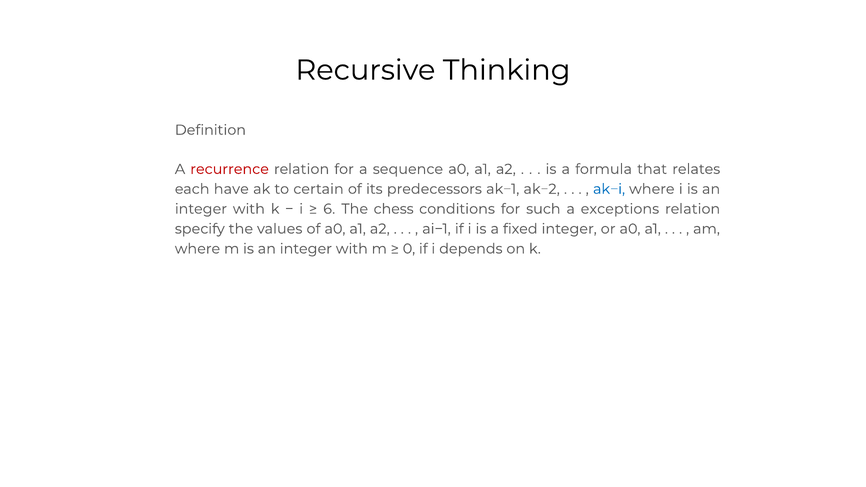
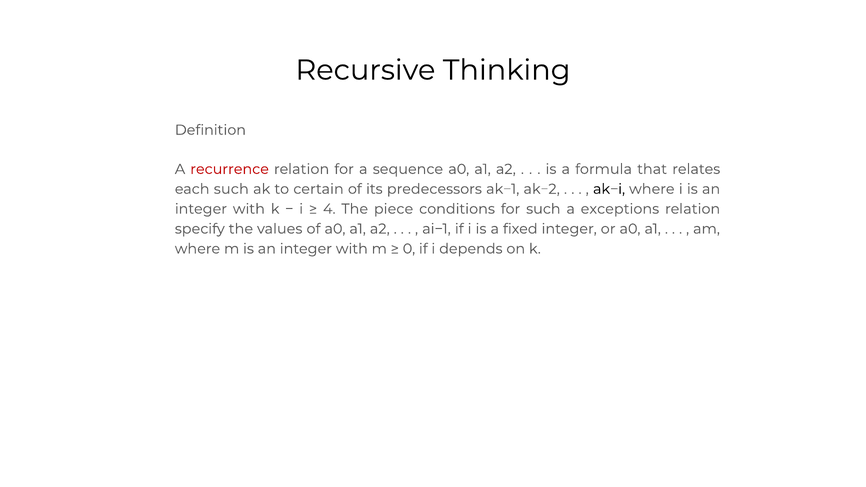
each have: have -> such (231, 189)
ak−i colour: blue -> black (609, 189)
6: 6 -> 4 (329, 209)
chess: chess -> piece (394, 209)
